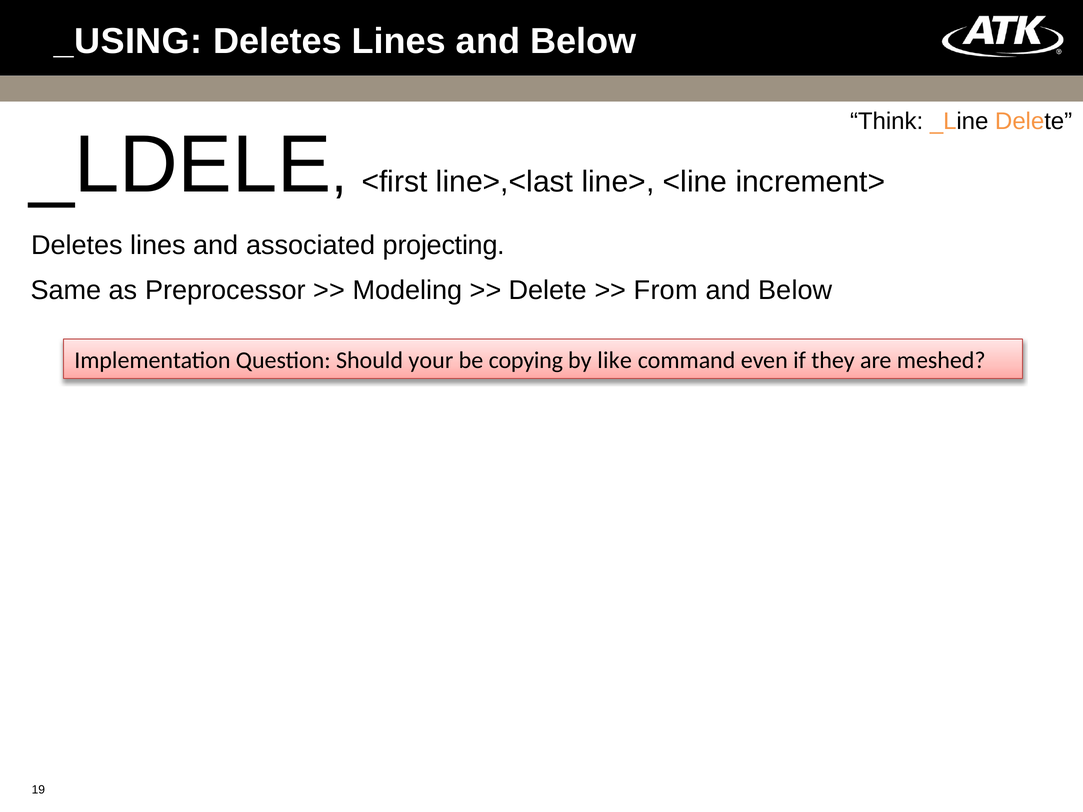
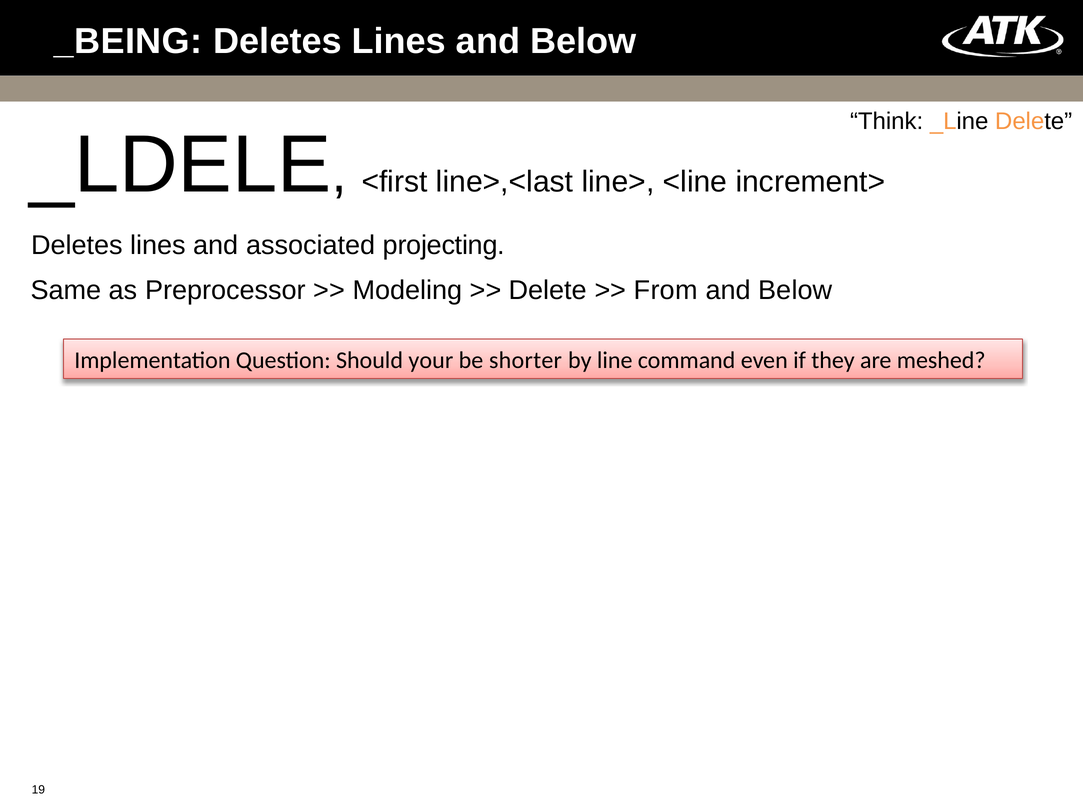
_USING: _USING -> _BEING (128, 42)
copying: copying -> shorter (526, 361)
like: like -> line (615, 361)
